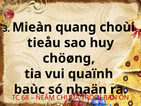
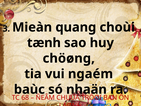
tieåu: tieåu -> tænh (44, 43)
quaïnh: quaïnh -> ngaém (90, 74)
